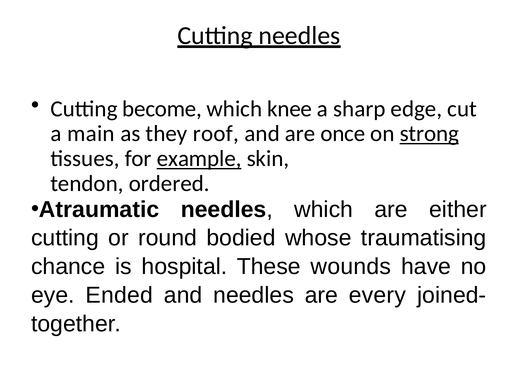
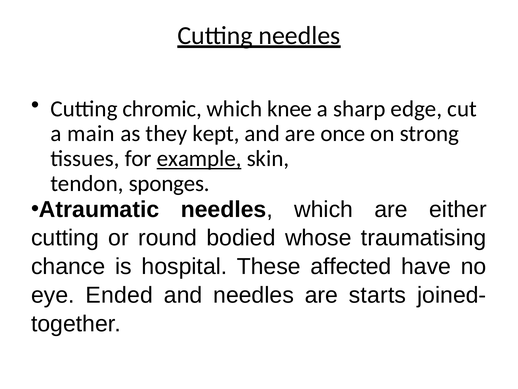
become: become -> chromic (162, 109)
roof: roof -> kept (216, 134)
strong underline: present -> none (429, 134)
ordered: ordered -> sponges (169, 183)
wounds: wounds -> affected (351, 266)
every: every -> starts (377, 295)
